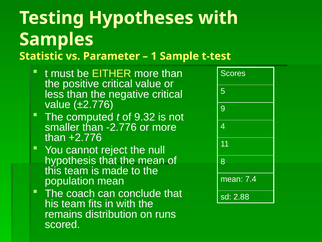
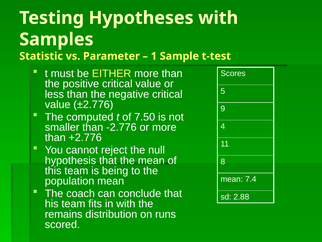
9.32: 9.32 -> 7.50 (145, 117)
made: made -> being (115, 170)
